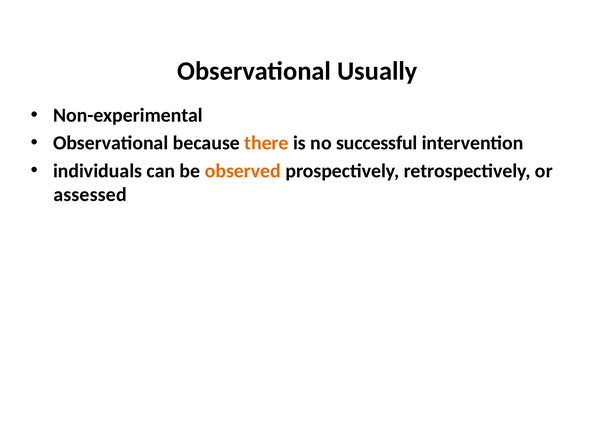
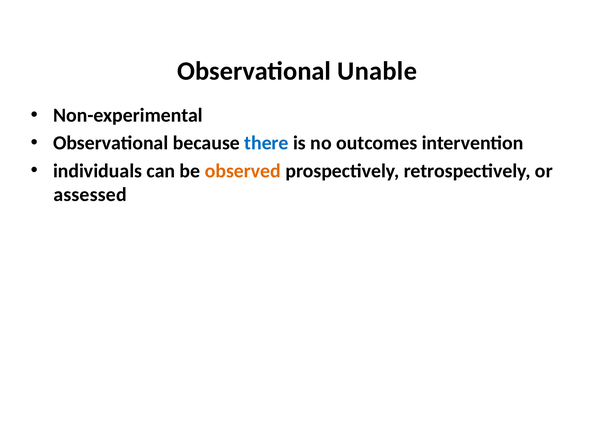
Usually: Usually -> Unable (377, 71)
there colour: orange -> blue (266, 143)
successful: successful -> outcomes (377, 143)
